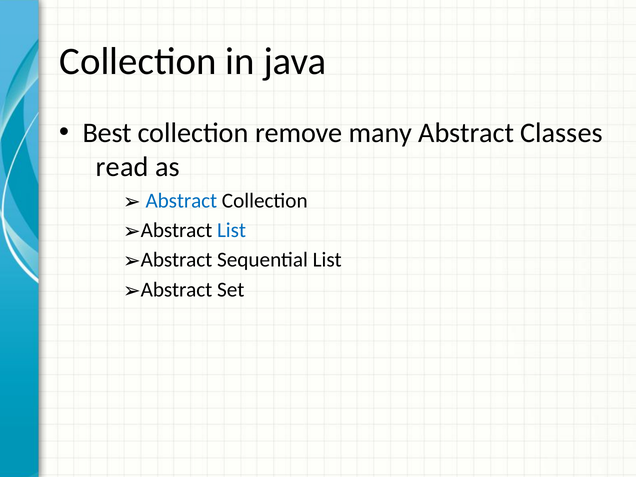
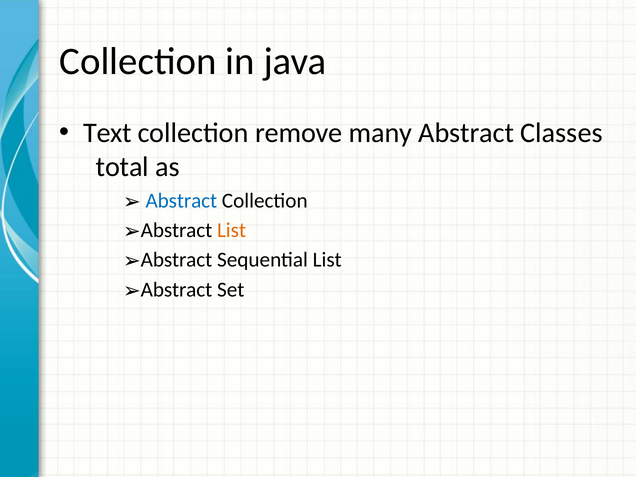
Best: Best -> Text (107, 133)
read: read -> total (122, 167)
List colour: blue -> orange (232, 230)
